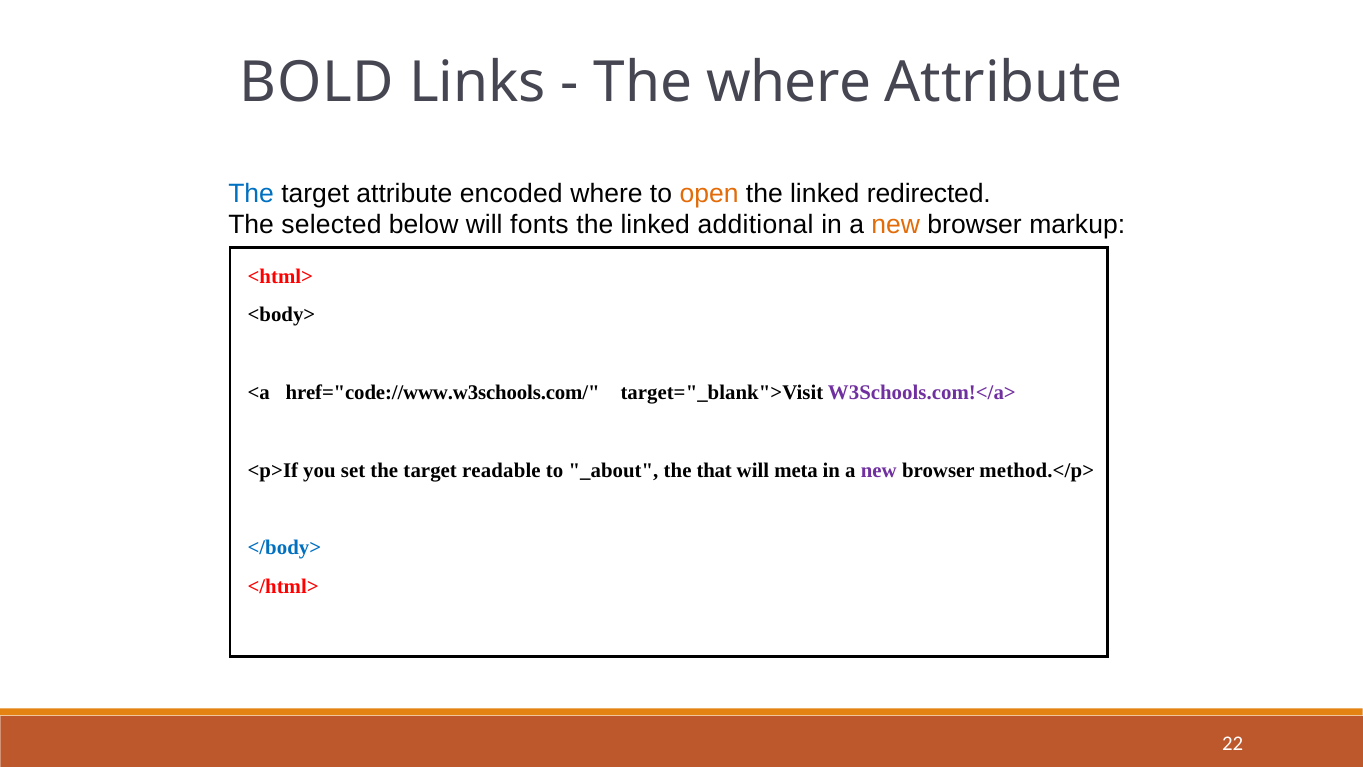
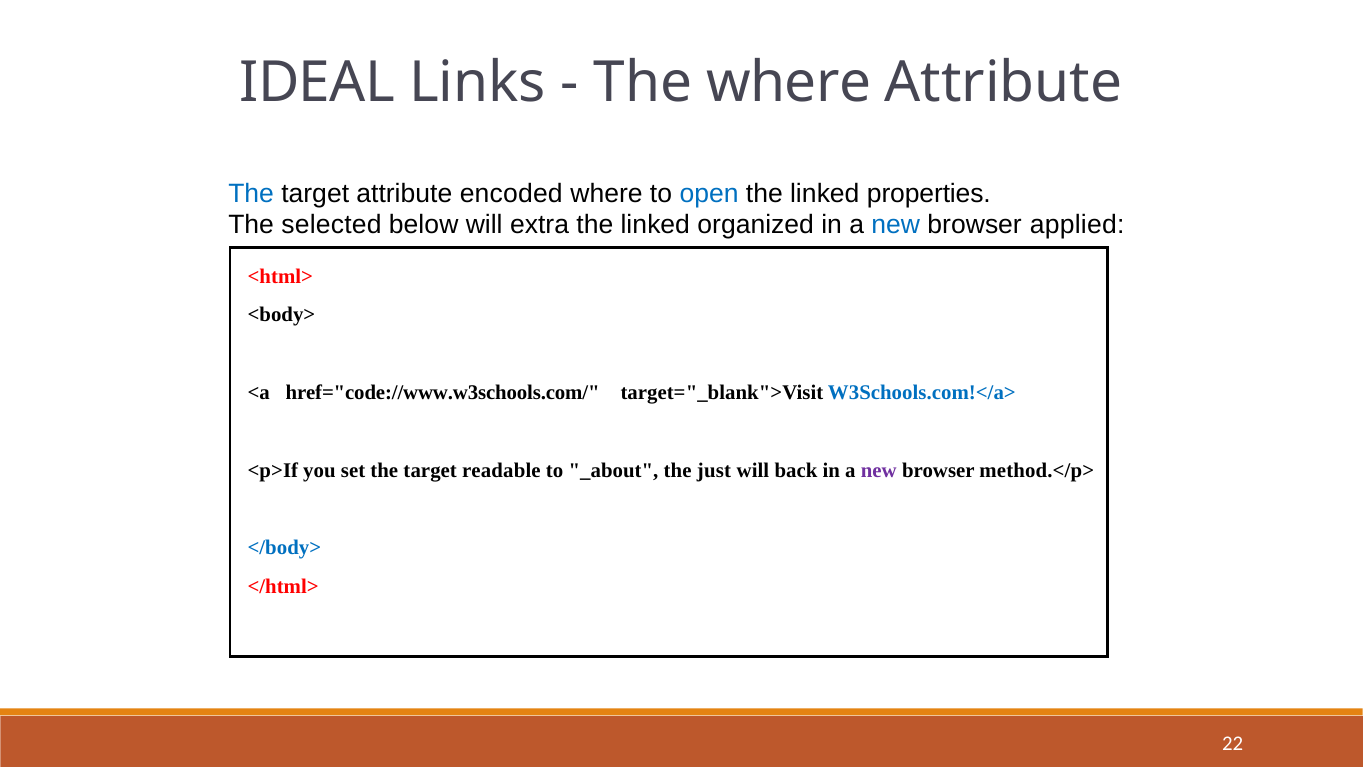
BOLD: BOLD -> IDEAL (317, 83)
open colour: orange -> blue (709, 193)
redirected: redirected -> properties (929, 193)
fonts: fonts -> extra (540, 225)
additional: additional -> organized (756, 225)
new colour: orange -> blue (896, 225)
markup: markup -> applied (1077, 225)
W3Schools.com!</a> colour: purple -> blue (922, 393)
that: that -> just (714, 470)
meta: meta -> back (796, 470)
